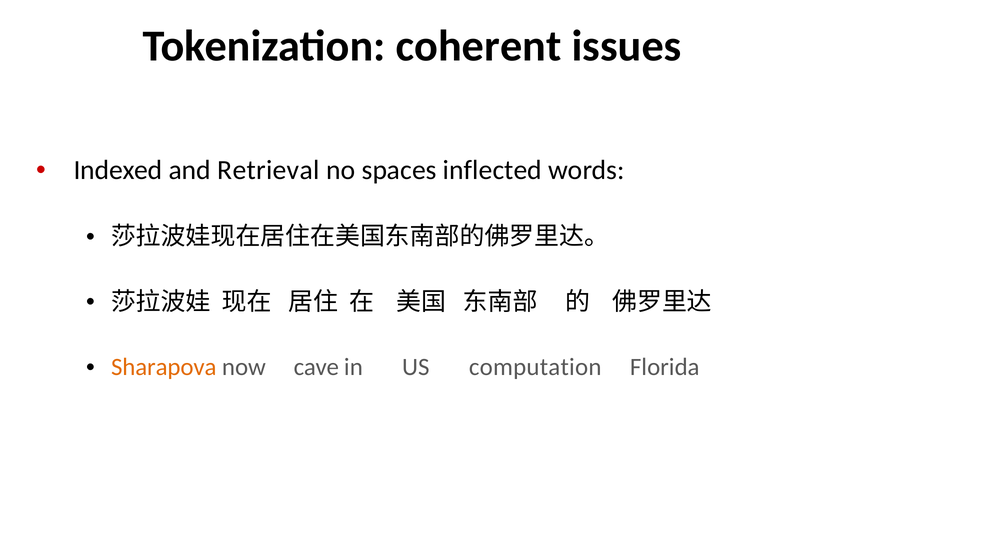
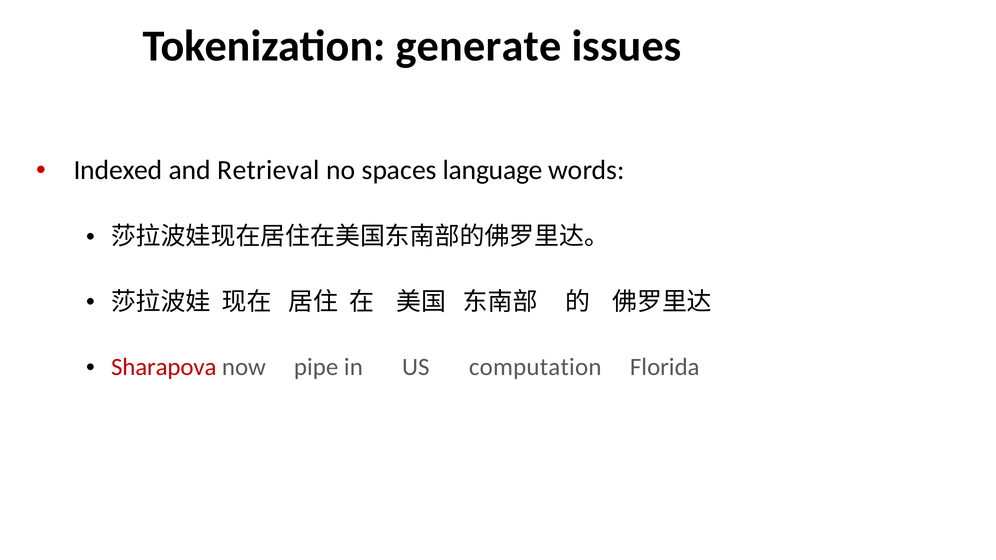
coherent: coherent -> generate (478, 46)
inflected: inflected -> language (493, 170)
Sharapova colour: orange -> red (164, 367)
cave: cave -> pipe (316, 367)
